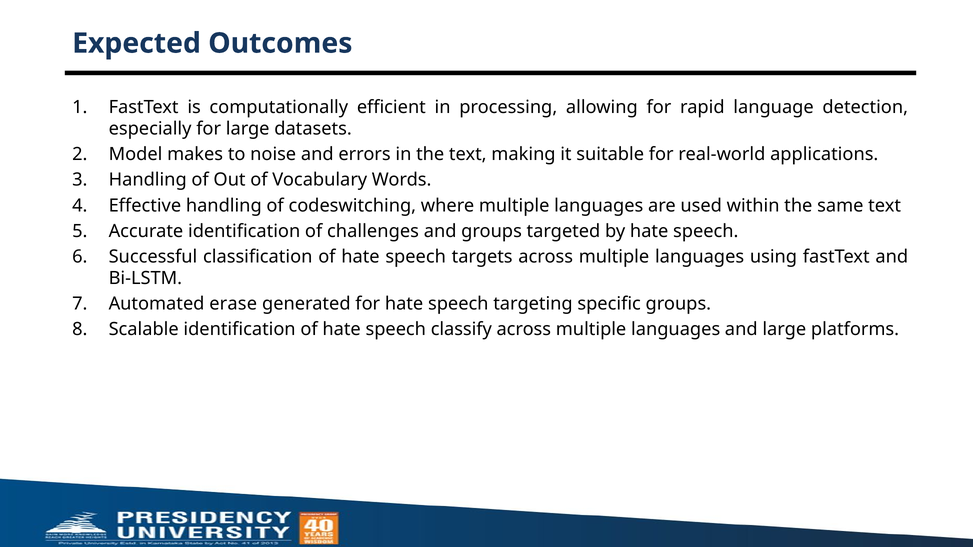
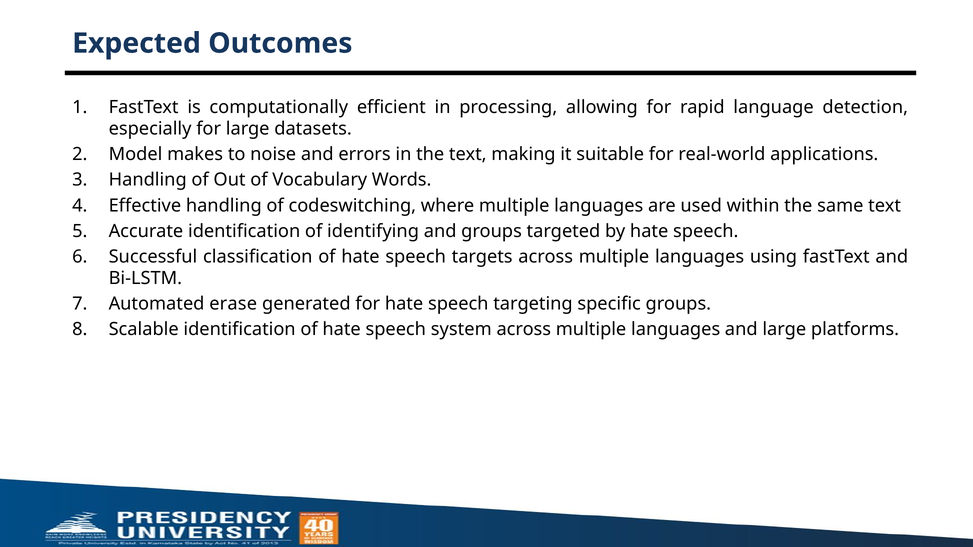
challenges: challenges -> identifying (373, 231)
classify: classify -> system (461, 330)
